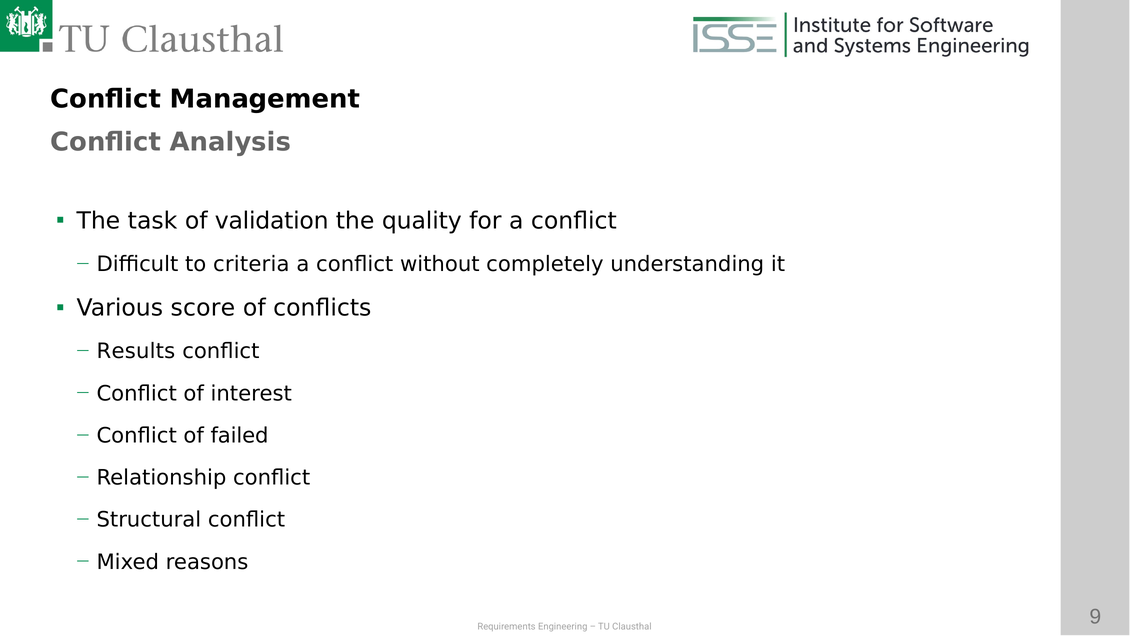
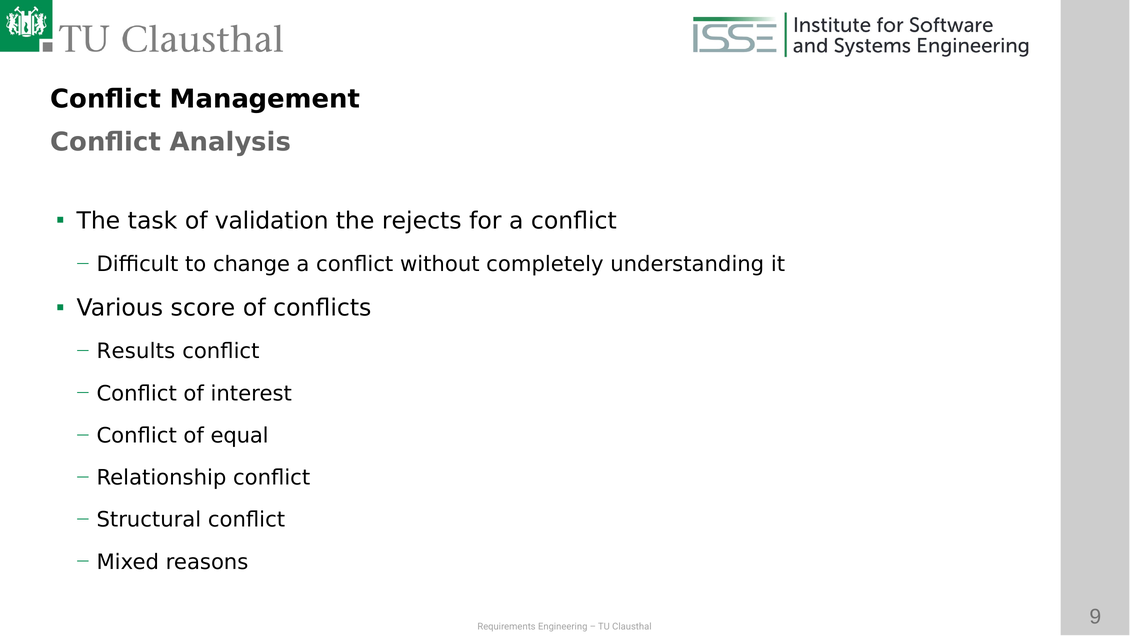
quality: quality -> rejects (422, 221)
criteria: criteria -> change (252, 264)
failed: failed -> equal (240, 435)
